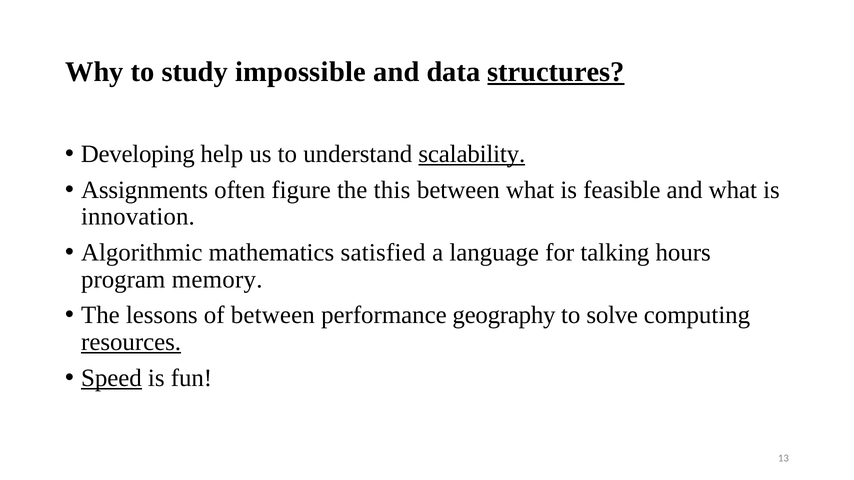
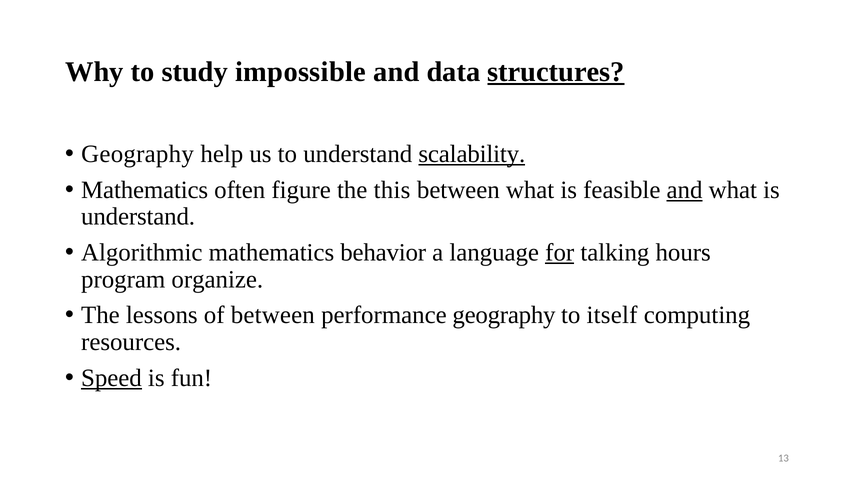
Developing: Developing -> Geography (138, 154)
Assignments: Assignments -> Mathematics (145, 190)
and underline: none -> present (685, 190)
innovation: innovation -> understand (138, 217)
satisfied: satisfied -> behavior (383, 253)
for underline: none -> present (560, 253)
memory: memory -> organize (217, 280)
solve: solve -> itself (612, 315)
resources underline: present -> none (131, 342)
